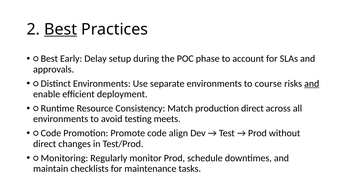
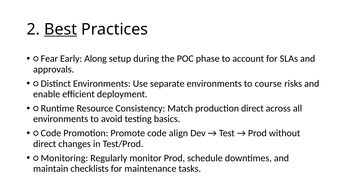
Best: Best -> Fear (49, 59)
Delay: Delay -> Along (96, 59)
and underline: present -> none (312, 84)
meets: meets -> basics (167, 119)
